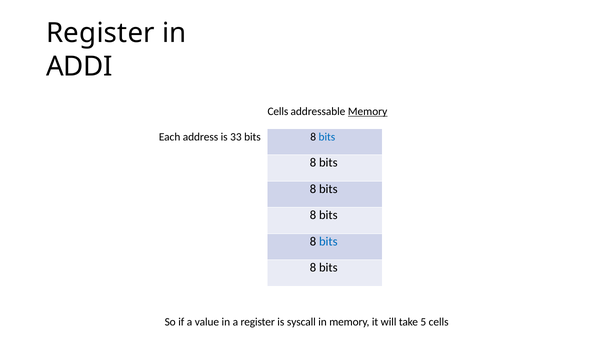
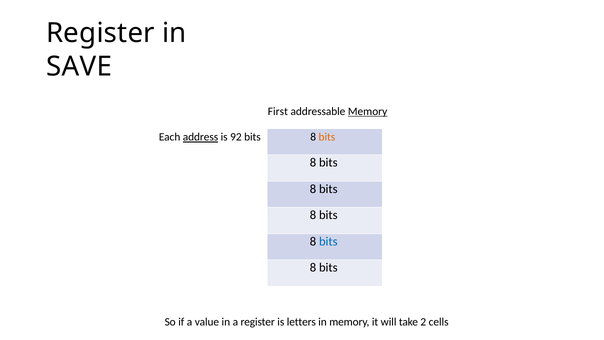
ADDI: ADDI -> SAVE (79, 66)
Cells: Cells -> First (278, 111)
address underline: none -> present (201, 137)
33: 33 -> 92 (236, 137)
bits colour: blue -> orange (327, 137)
syscall: syscall -> letters (301, 322)
5: 5 -> 2 (423, 322)
